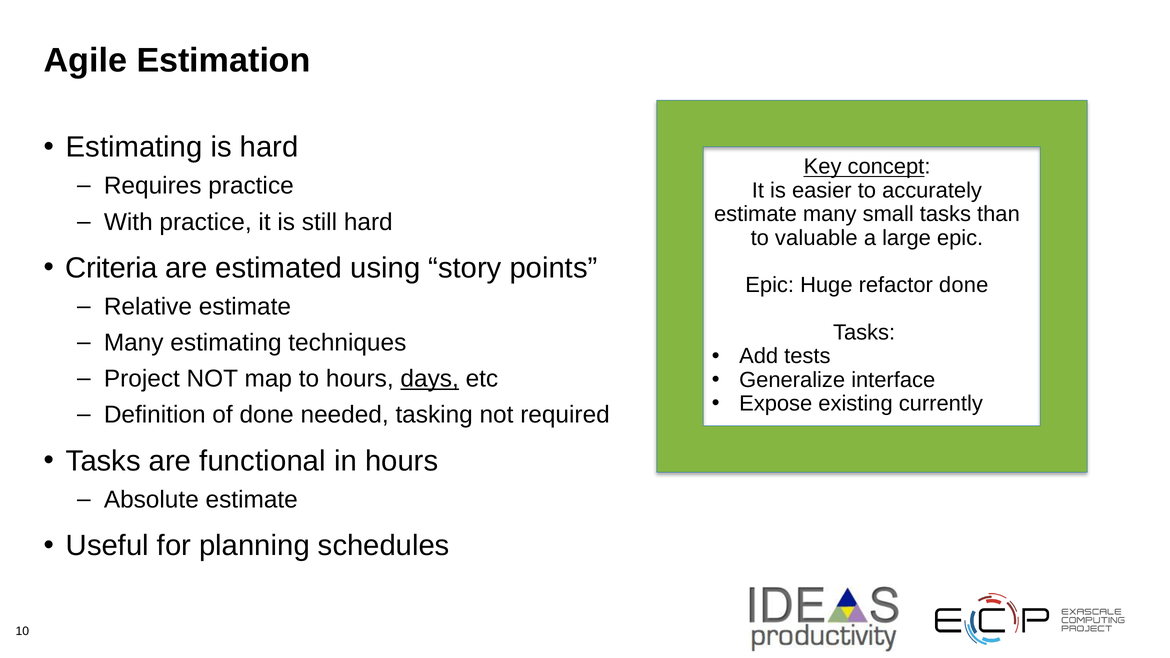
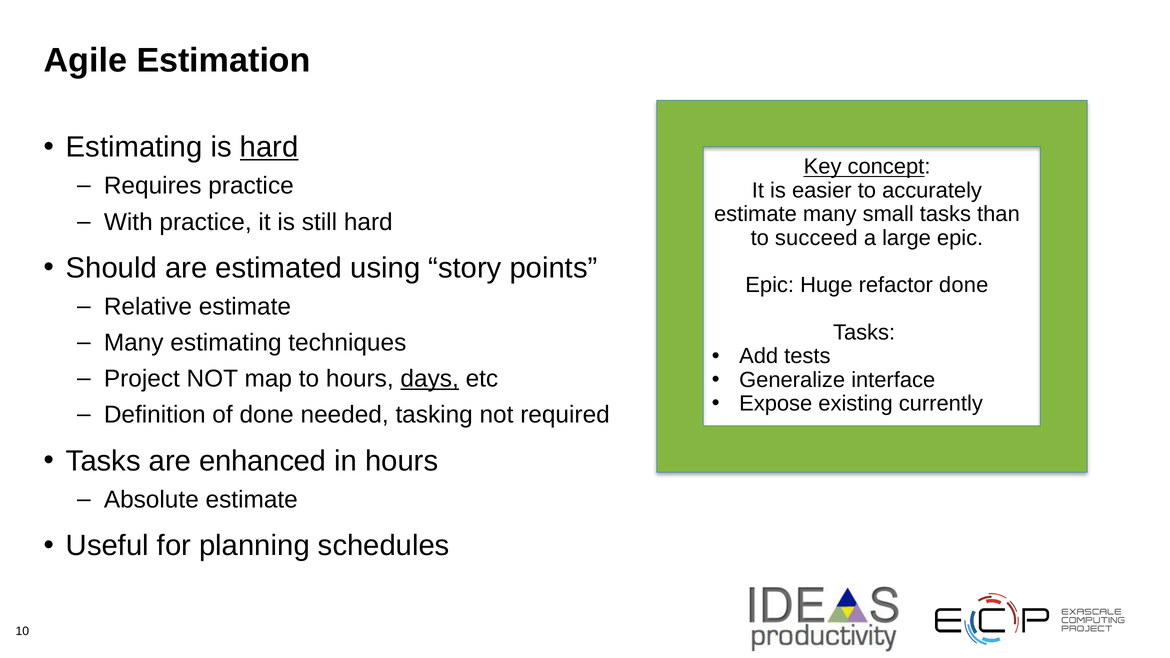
hard underline: none -> present (269, 147)
valuable: valuable -> succeed (816, 238)
Criteria: Criteria -> Should (111, 268)
functional: functional -> enhanced (263, 461)
